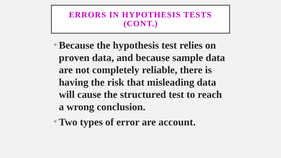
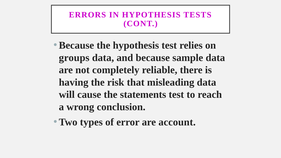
proven: proven -> groups (74, 58)
structured: structured -> statements (143, 95)
